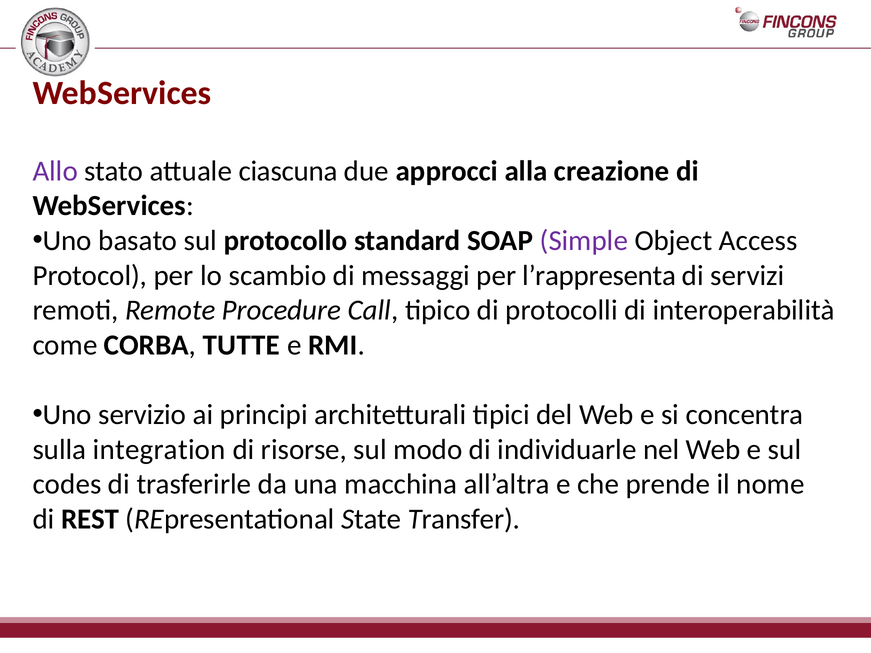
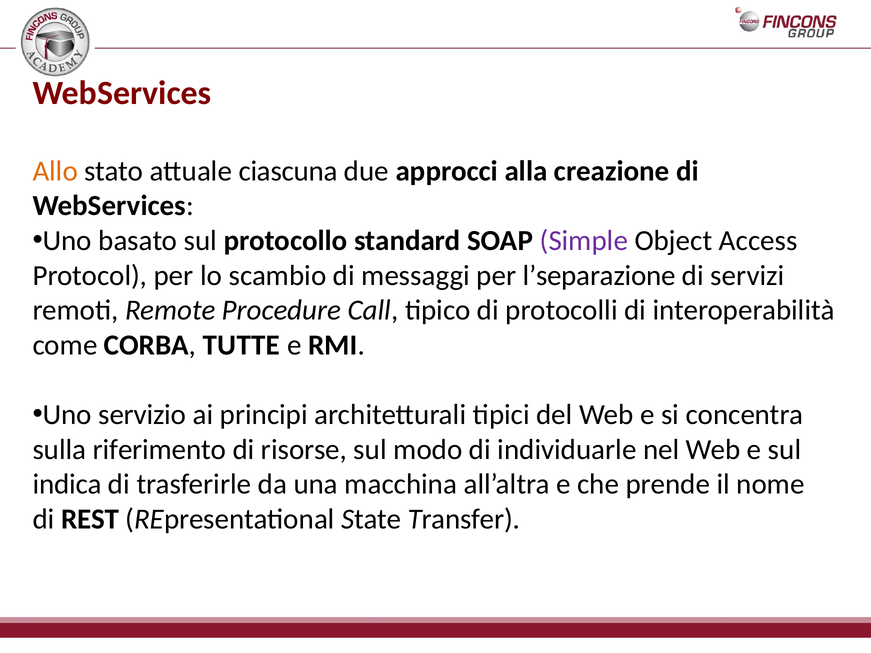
Allo colour: purple -> orange (55, 171)
l’rappresenta: l’rappresenta -> l’separazione (599, 276)
integration: integration -> riferimento (159, 450)
codes: codes -> indica (67, 485)
